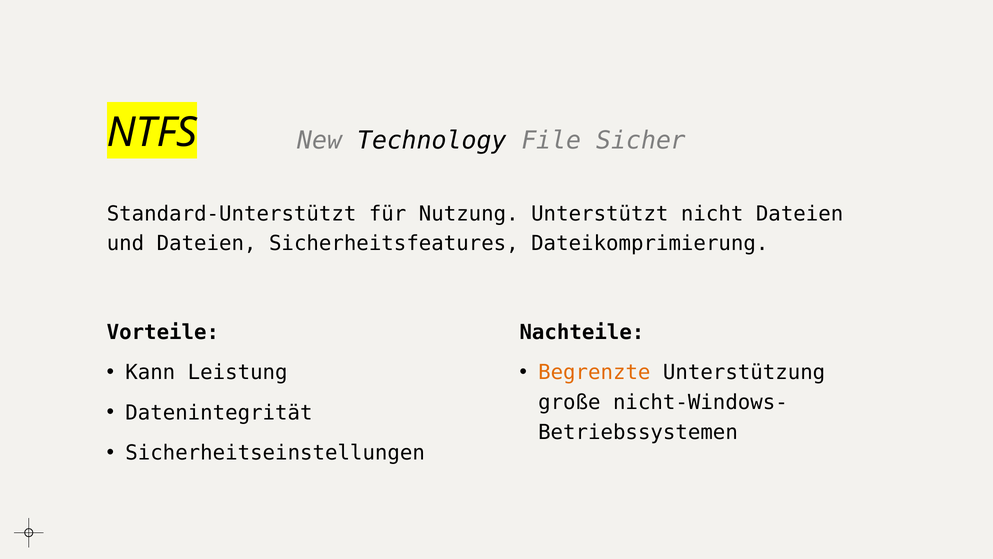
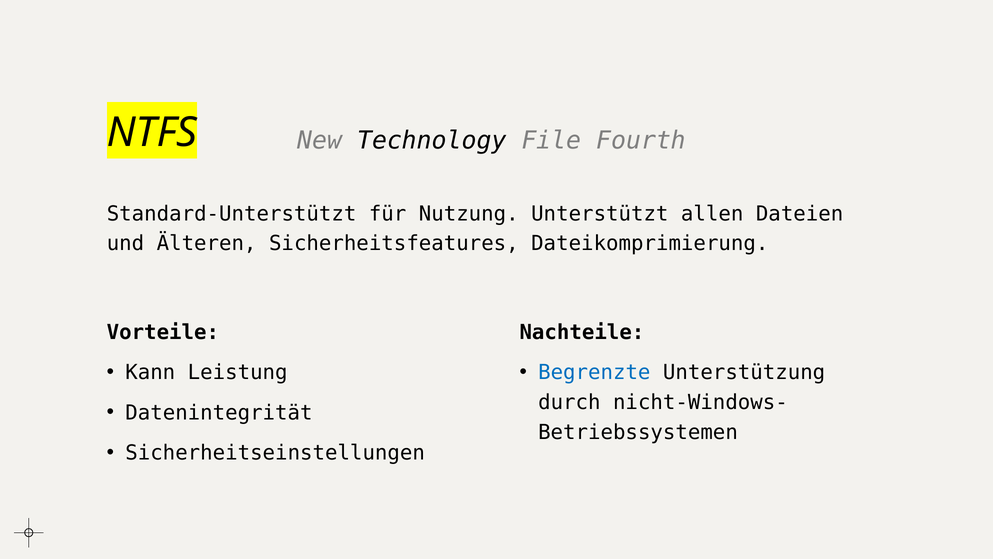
Sicher: Sicher -> Fourth (641, 141)
nicht: nicht -> allen (712, 214)
und Dateien: Dateien -> Älteren (207, 243)
Begrenzte colour: orange -> blue (594, 372)
große: große -> durch (569, 402)
